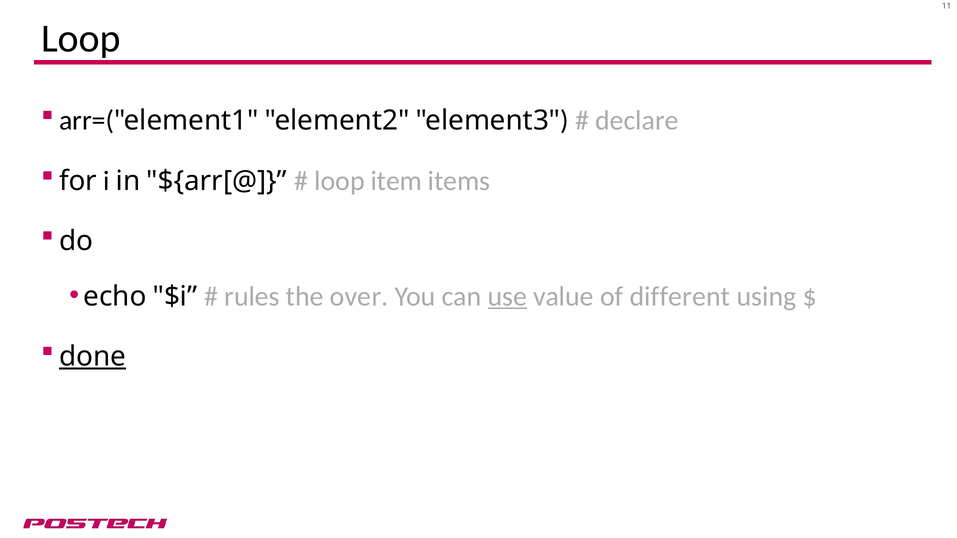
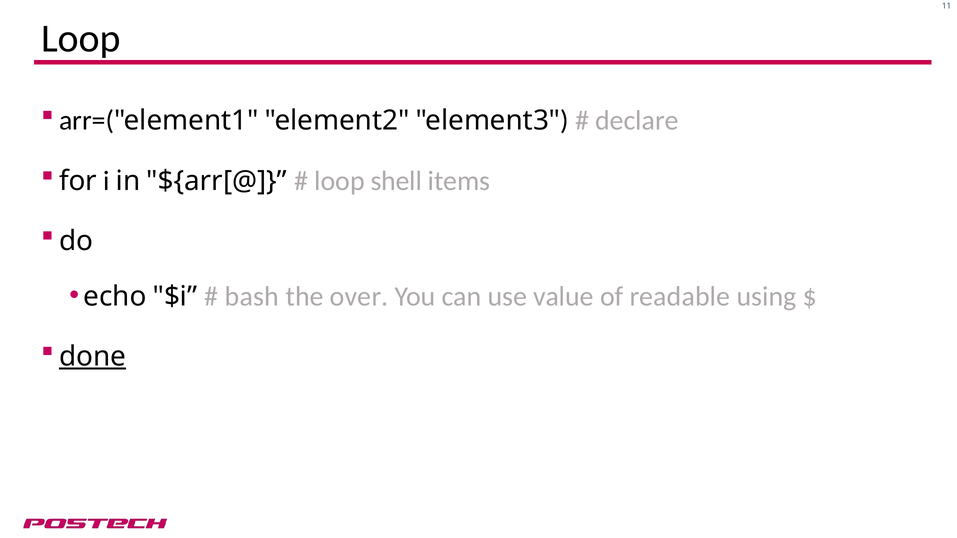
item: item -> shell (396, 181)
rules: rules -> bash (252, 296)
use underline: present -> none (507, 296)
different: different -> readable (680, 296)
